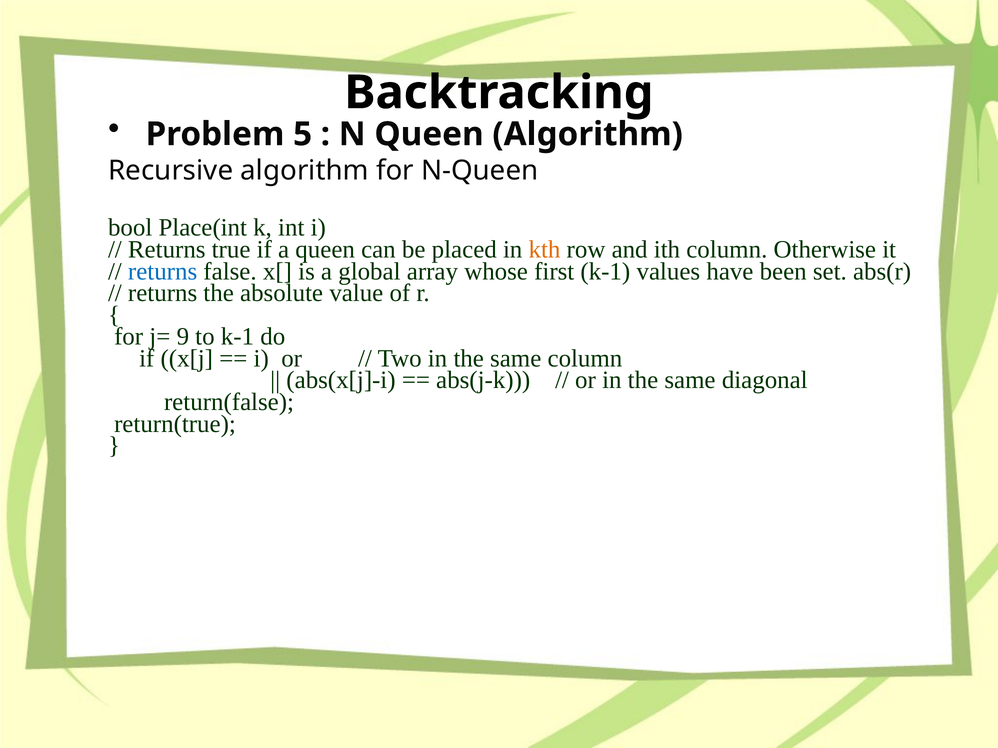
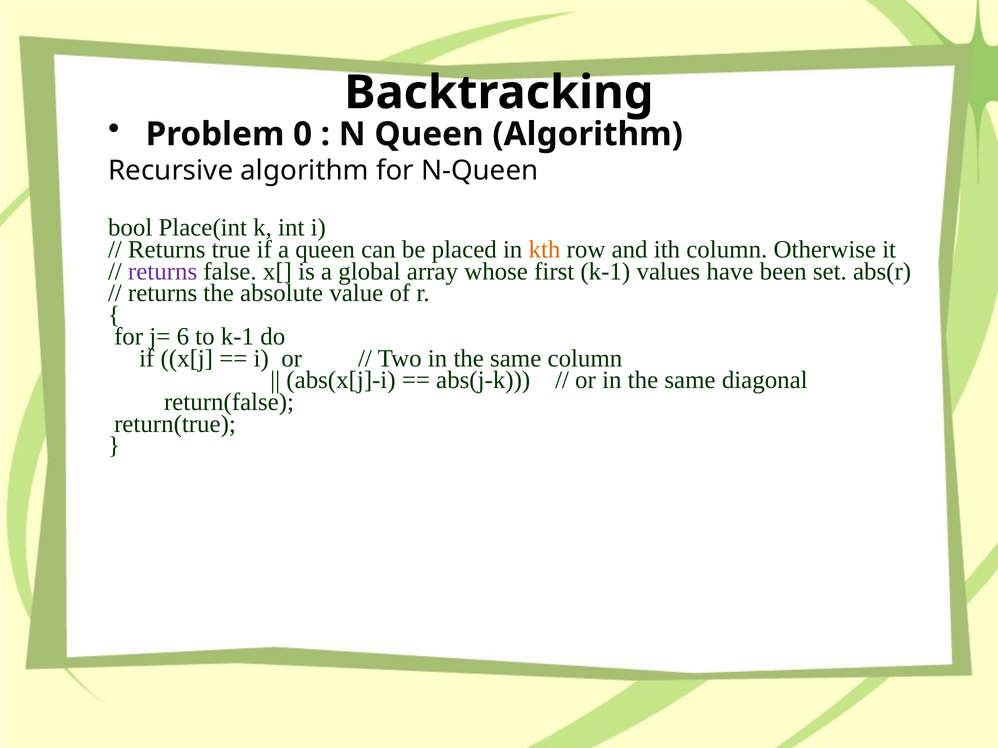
5: 5 -> 0 (303, 134)
returns colour: blue -> purple (163, 271)
9: 9 -> 6 (183, 337)
